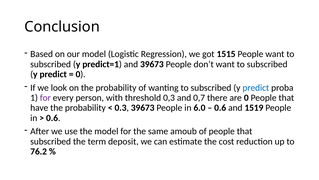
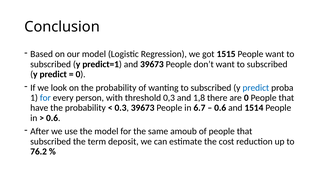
for colour: purple -> blue (45, 97)
0,7: 0,7 -> 1,8 (199, 97)
6.0: 6.0 -> 6.7 (199, 108)
1519: 1519 -> 1514 (254, 108)
